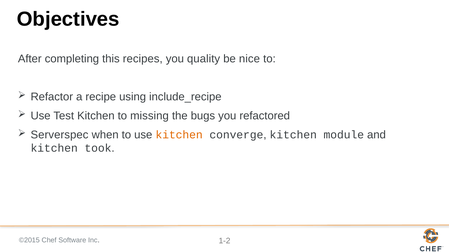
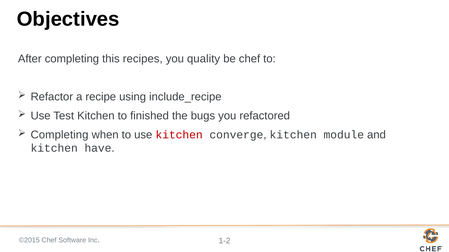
be nice: nice -> chef (250, 59)
missing: missing -> finished (150, 116)
Serverspec: Serverspec -> Completing (60, 135)
kitchen colour: orange -> red (179, 135)
took: took -> have (98, 149)
